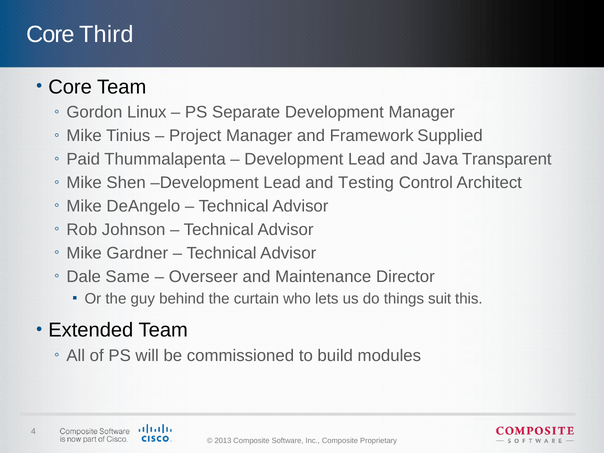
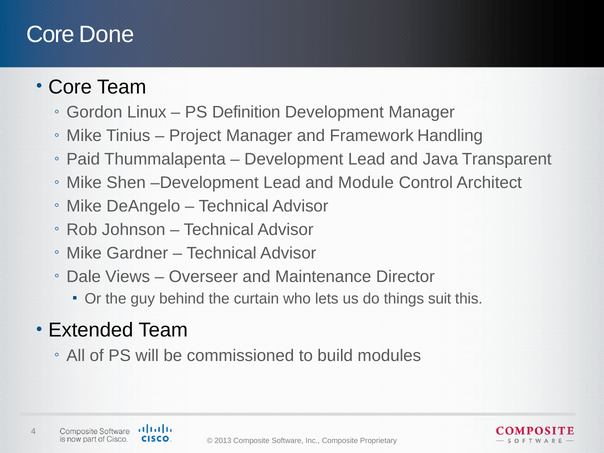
Third: Third -> Done (106, 34)
Separate: Separate -> Definition (246, 112)
Supplied: Supplied -> Handling (450, 136)
Testing: Testing -> Module (366, 183)
Same: Same -> Views (128, 277)
